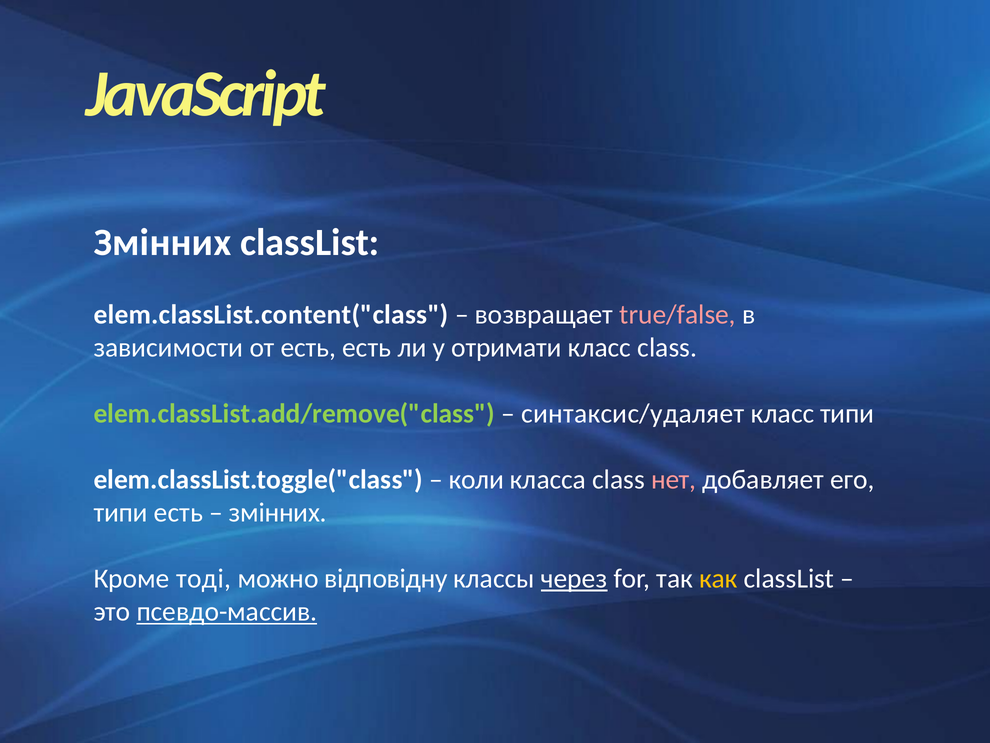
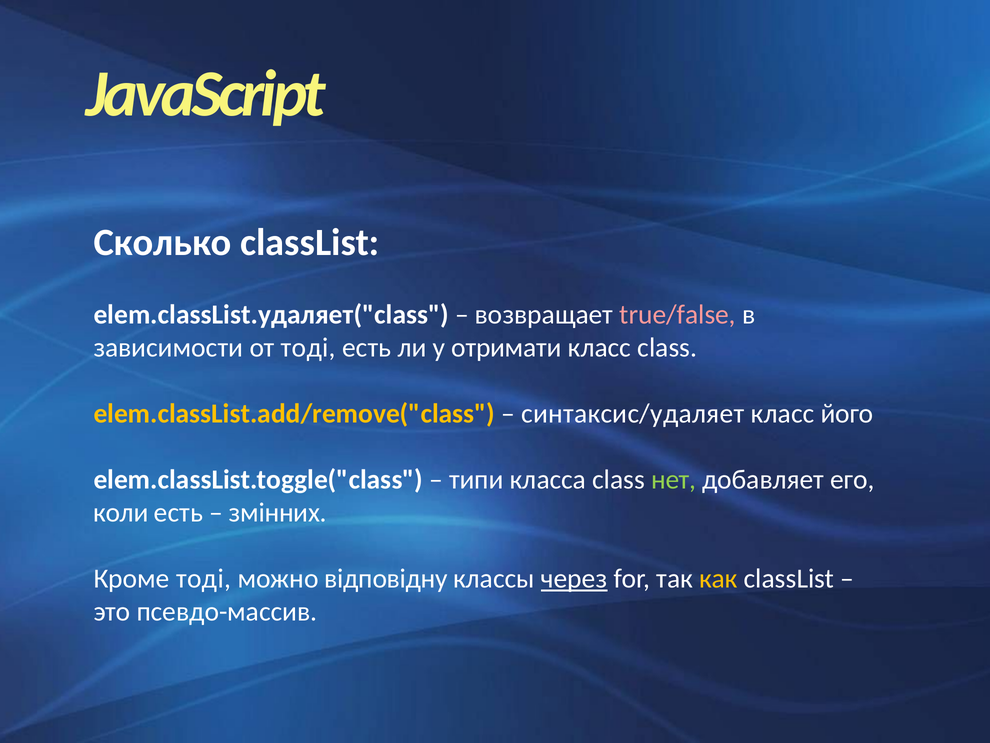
Змінних: Змінних -> Сколько (163, 242)
elem.classList.content("class: elem.classList.content("class -> elem.classList.удаляет("class (271, 314)
от есть: есть -> тоді (308, 347)
elem.classList.add/remove("class colour: light green -> yellow (294, 413)
класс типи: типи -> його (847, 413)
коли: коли -> типи (476, 479)
нет colour: pink -> light green (674, 479)
типи: типи -> коли (121, 512)
псевдо-массив underline: present -> none (227, 611)
